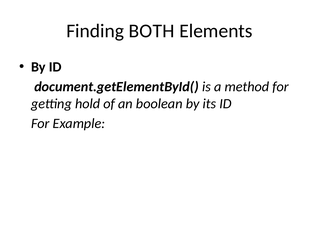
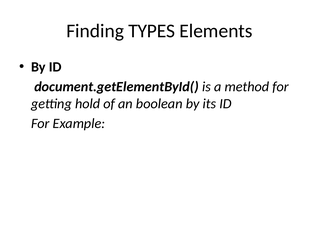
BOTH: BOTH -> TYPES (152, 31)
